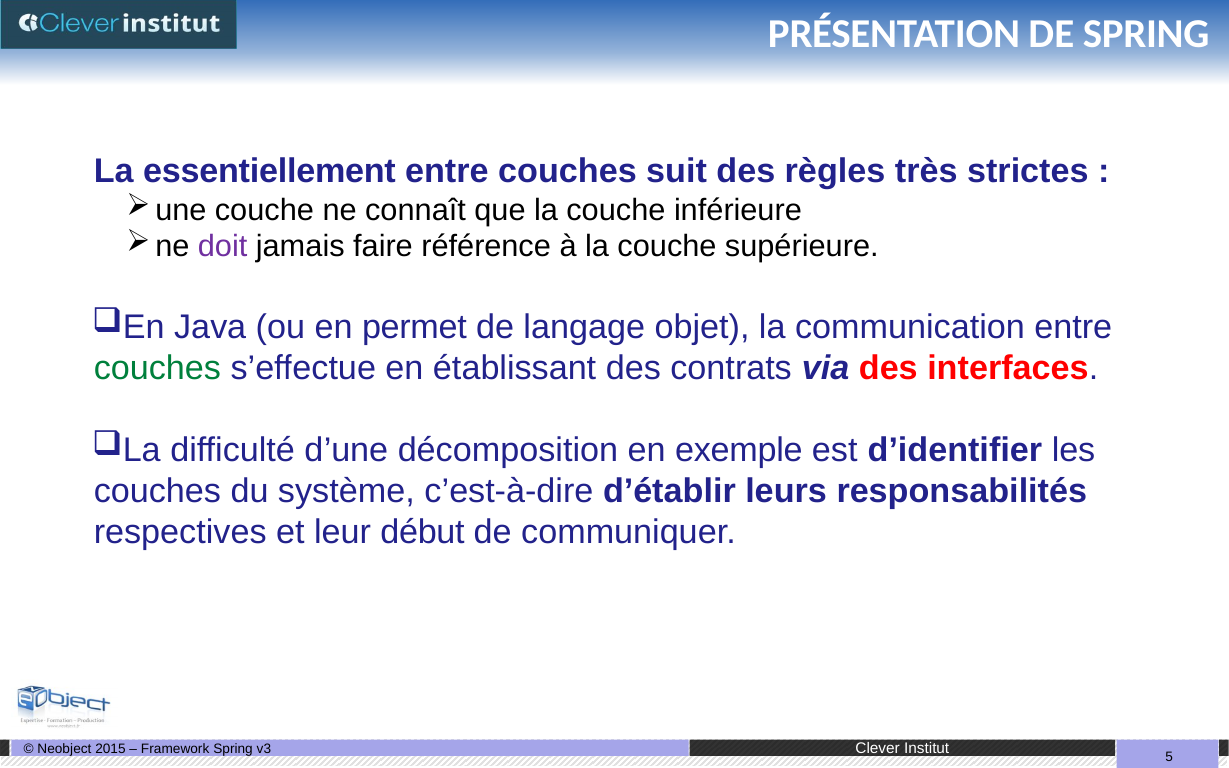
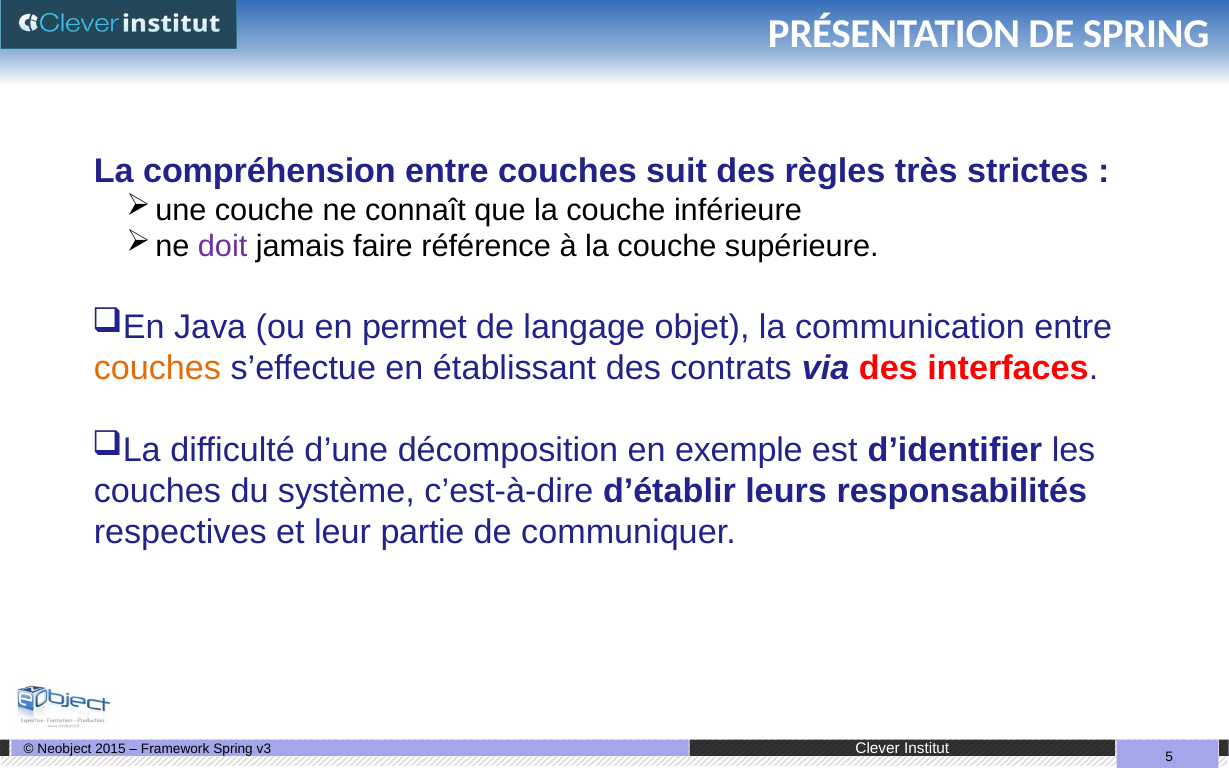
essentiellement: essentiellement -> compréhension (269, 171)
couches colour: green -> orange (157, 368)
début: début -> partie (422, 532)
